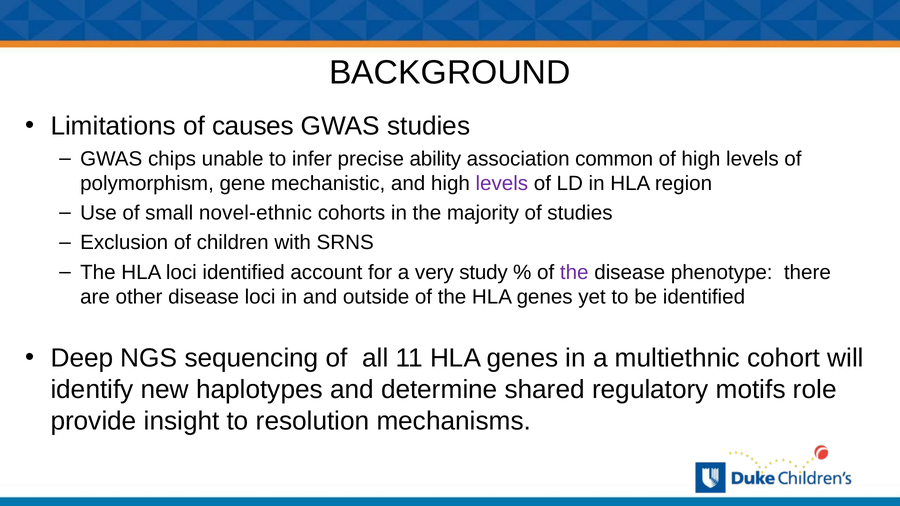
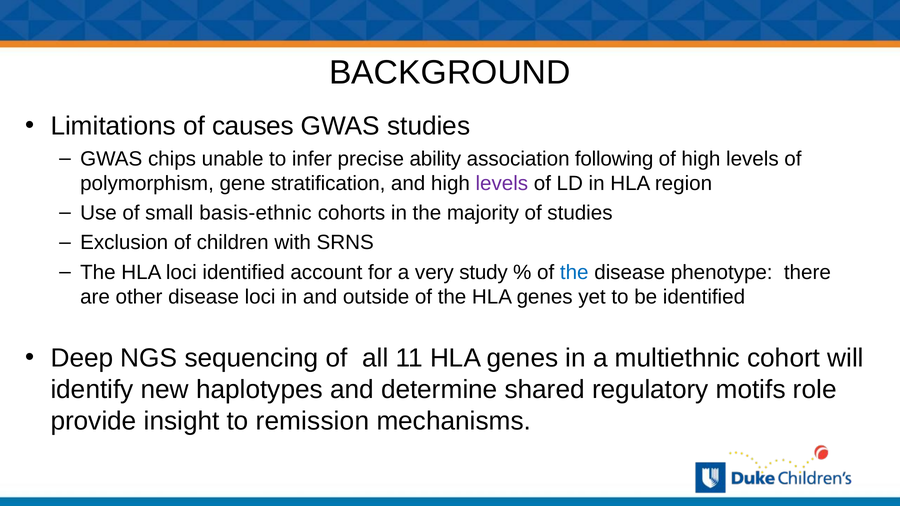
common: common -> following (614, 159)
mechanistic: mechanistic -> stratification (328, 184)
novel-ethnic: novel-ethnic -> basis-ethnic (255, 213)
the colour: purple -> blue (574, 272)
resolution: resolution -> remission (313, 421)
